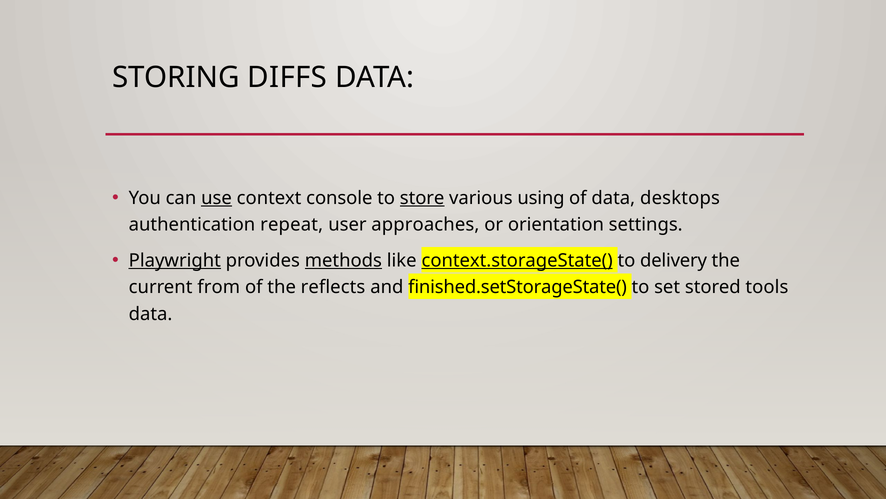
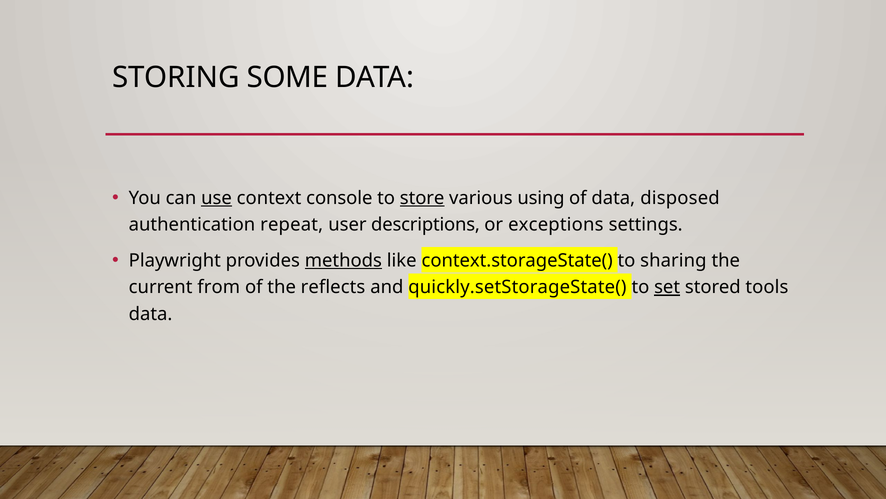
DIFFS: DIFFS -> SOME (288, 78)
desktops: desktops -> disposed (680, 198)
approaches: approaches -> descriptions (426, 225)
orientation: orientation -> exceptions (556, 225)
Playwright underline: present -> none (175, 260)
context.storageState( underline: present -> none (517, 260)
delivery: delivery -> sharing (673, 260)
finished.setStorageState(: finished.setStorageState( -> quickly.setStorageState( (517, 287)
set underline: none -> present (667, 287)
